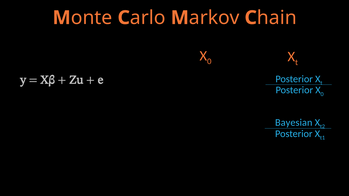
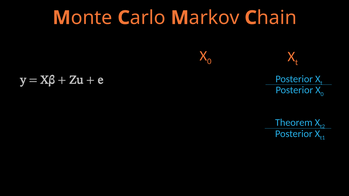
Bayesian: Bayesian -> Theorem (294, 123)
